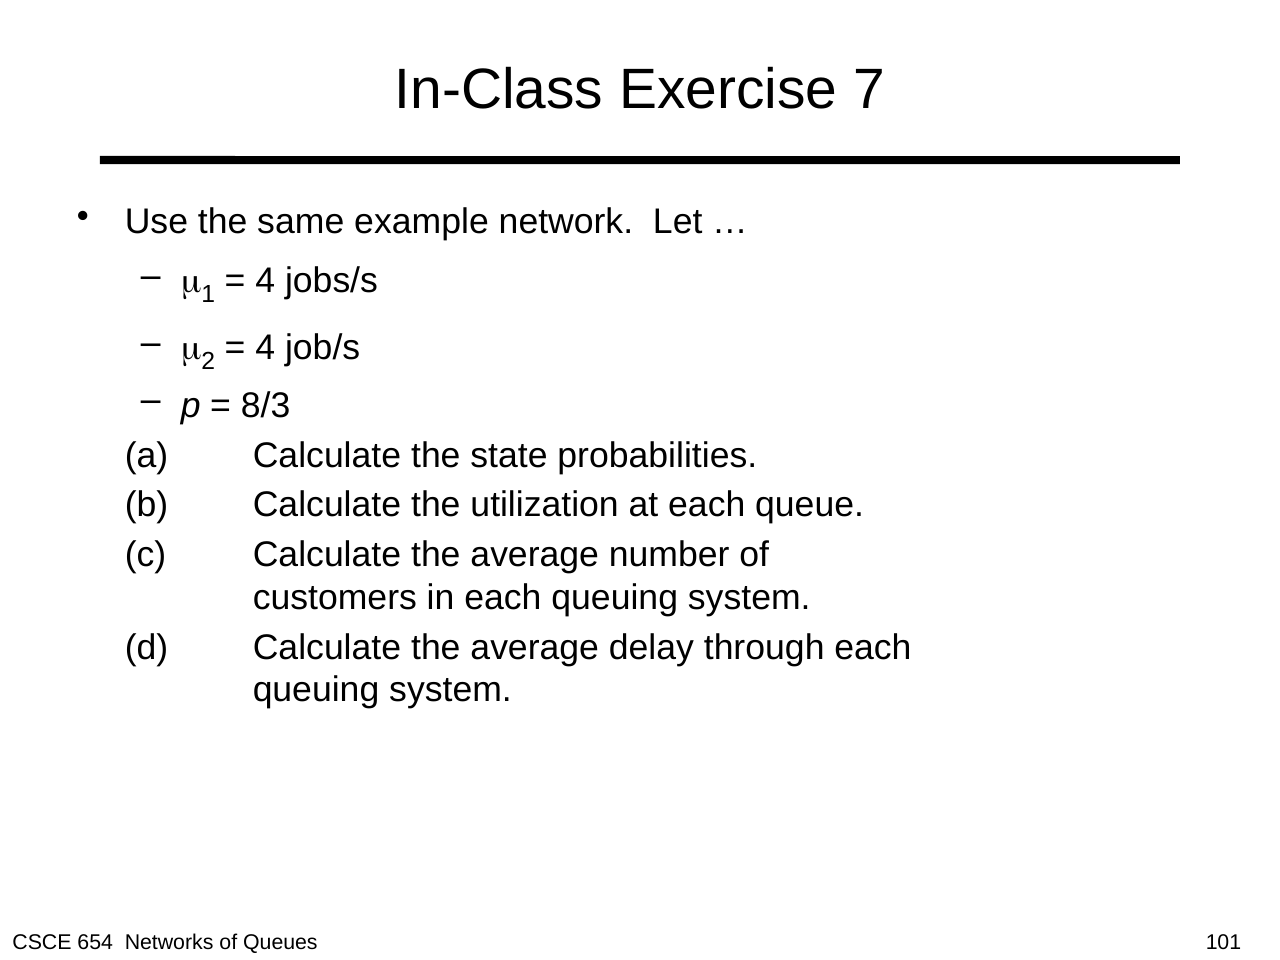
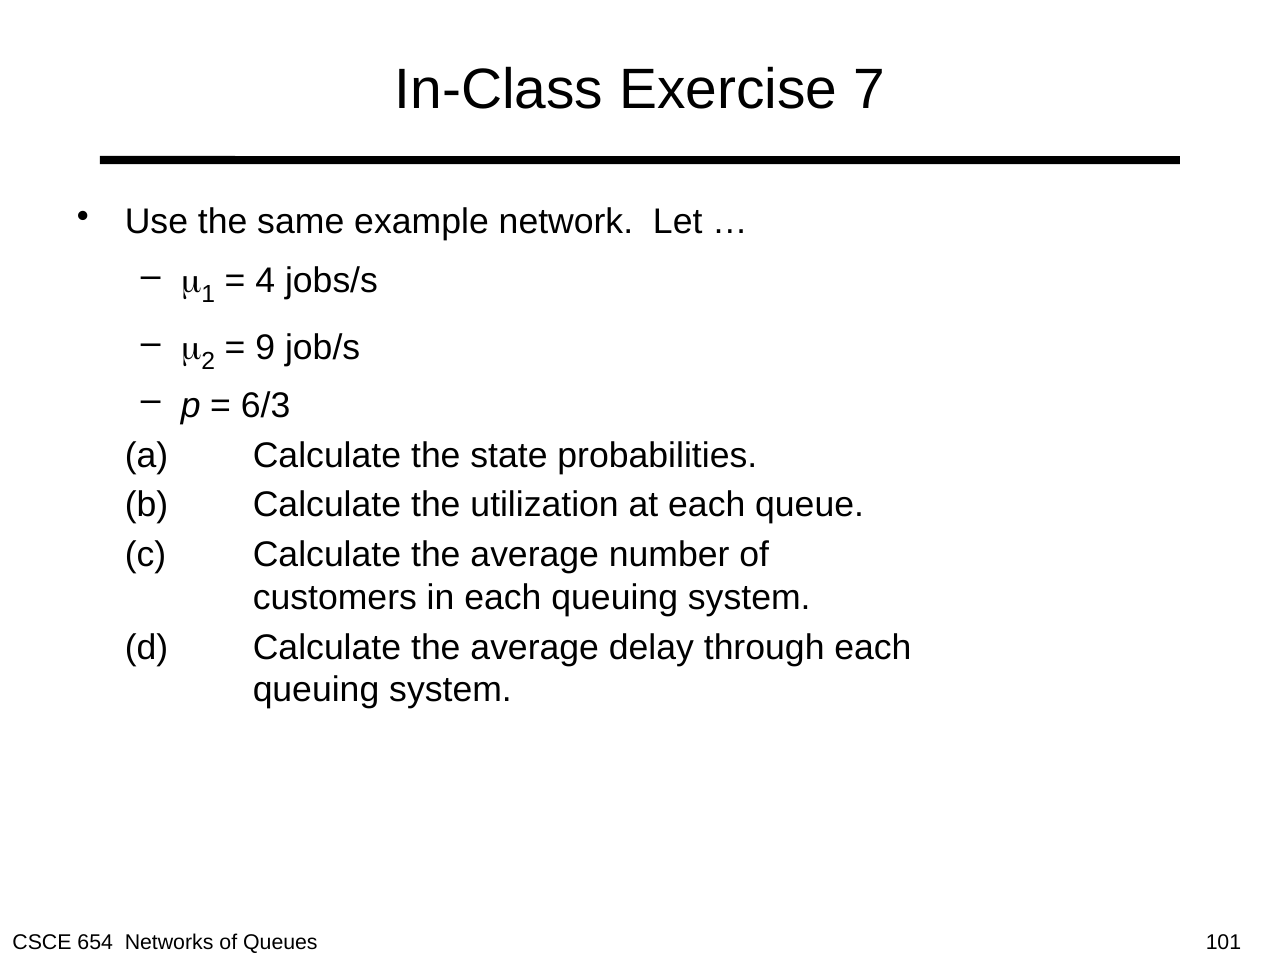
4: 4 -> 9 (265, 347)
8/3: 8/3 -> 6/3 (266, 406)
